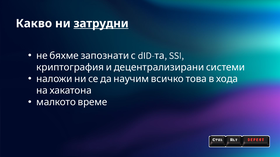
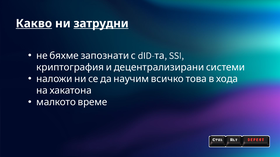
Какво underline: none -> present (34, 24)
